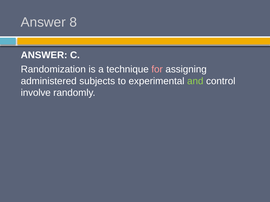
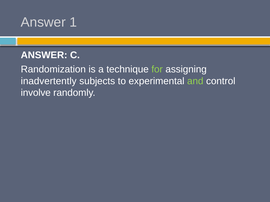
8: 8 -> 1 (73, 22)
for colour: pink -> light green (157, 70)
administered: administered -> inadvertently (49, 81)
